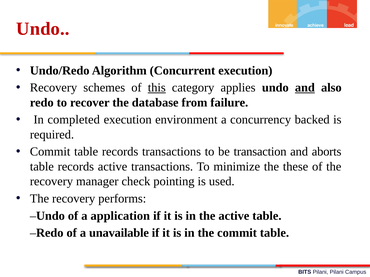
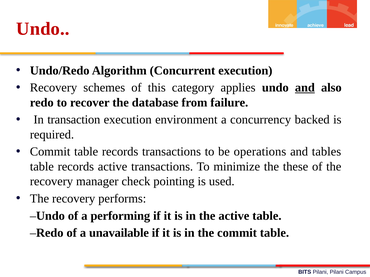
this underline: present -> none (157, 88)
completed: completed -> transaction (74, 120)
transaction: transaction -> operations (260, 152)
aborts: aborts -> tables (327, 152)
application: application -> performing (120, 216)
